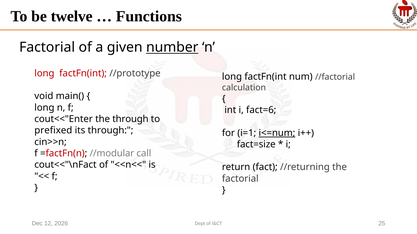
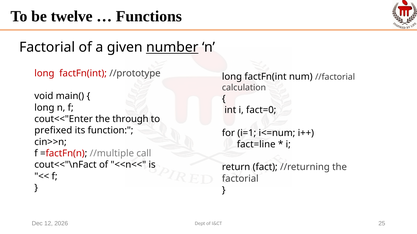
fact=6: fact=6 -> fact=0 (261, 110)
its through: through -> function (111, 131)
i<=num underline: present -> none (277, 133)
fact=size: fact=size -> fact=line (256, 145)
//modular: //modular -> //multiple (112, 154)
